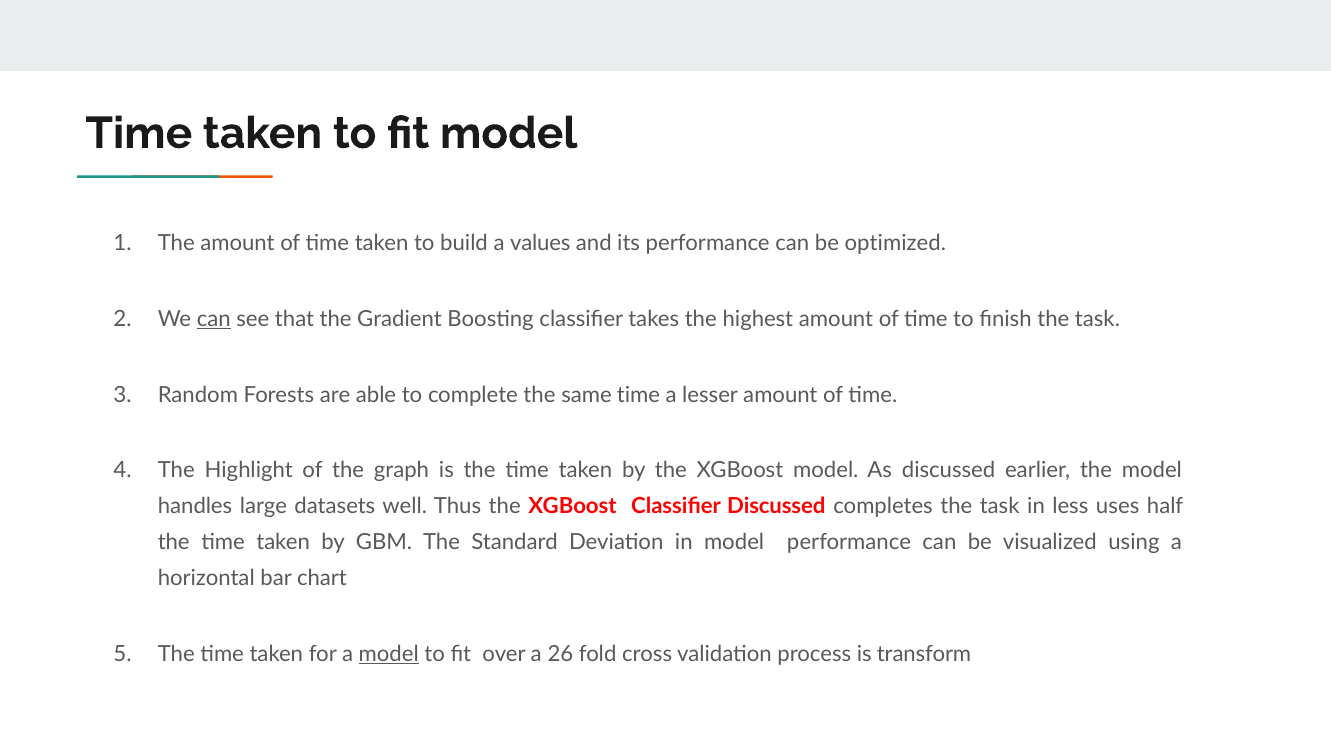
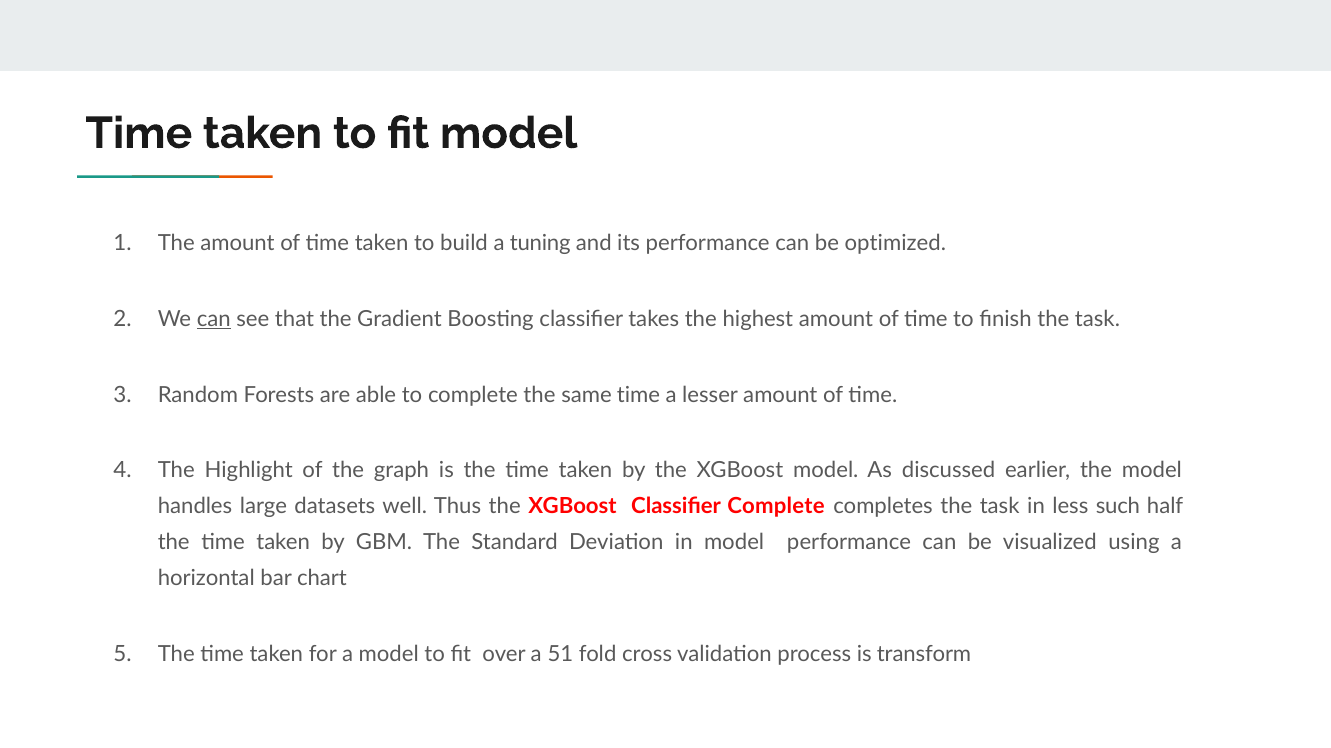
values: values -> tuning (540, 244)
Classifier Discussed: Discussed -> Complete (776, 507)
uses: uses -> such (1118, 507)
model underline: present -> none (389, 655)
26: 26 -> 51 (560, 655)
